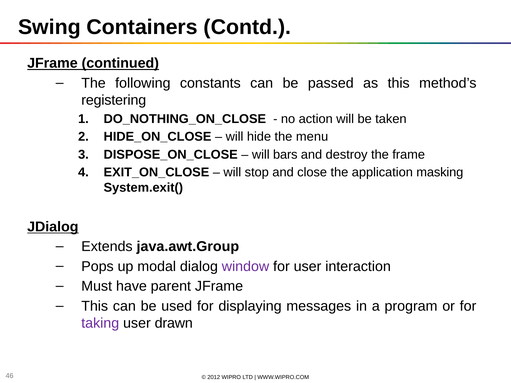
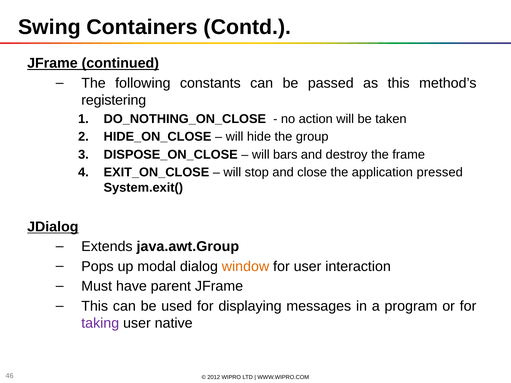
menu: menu -> group (312, 137)
masking: masking -> pressed (440, 173)
window colour: purple -> orange (246, 267)
drawn: drawn -> native (174, 323)
